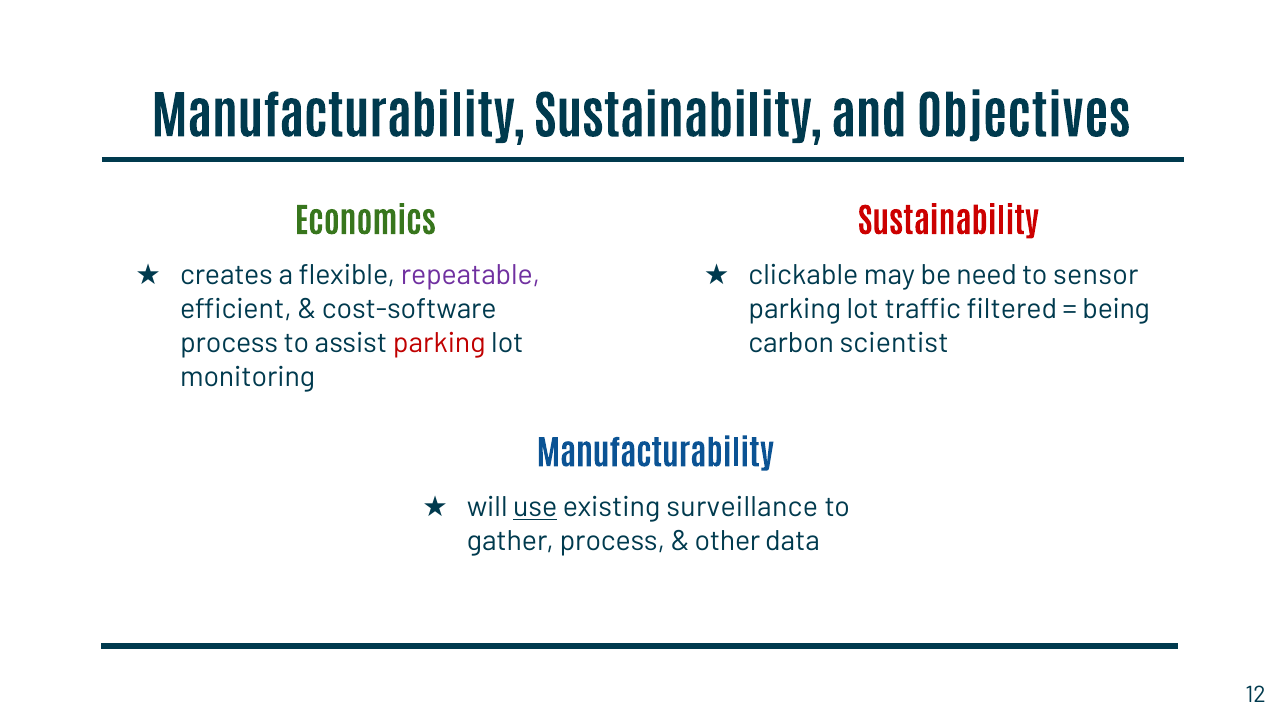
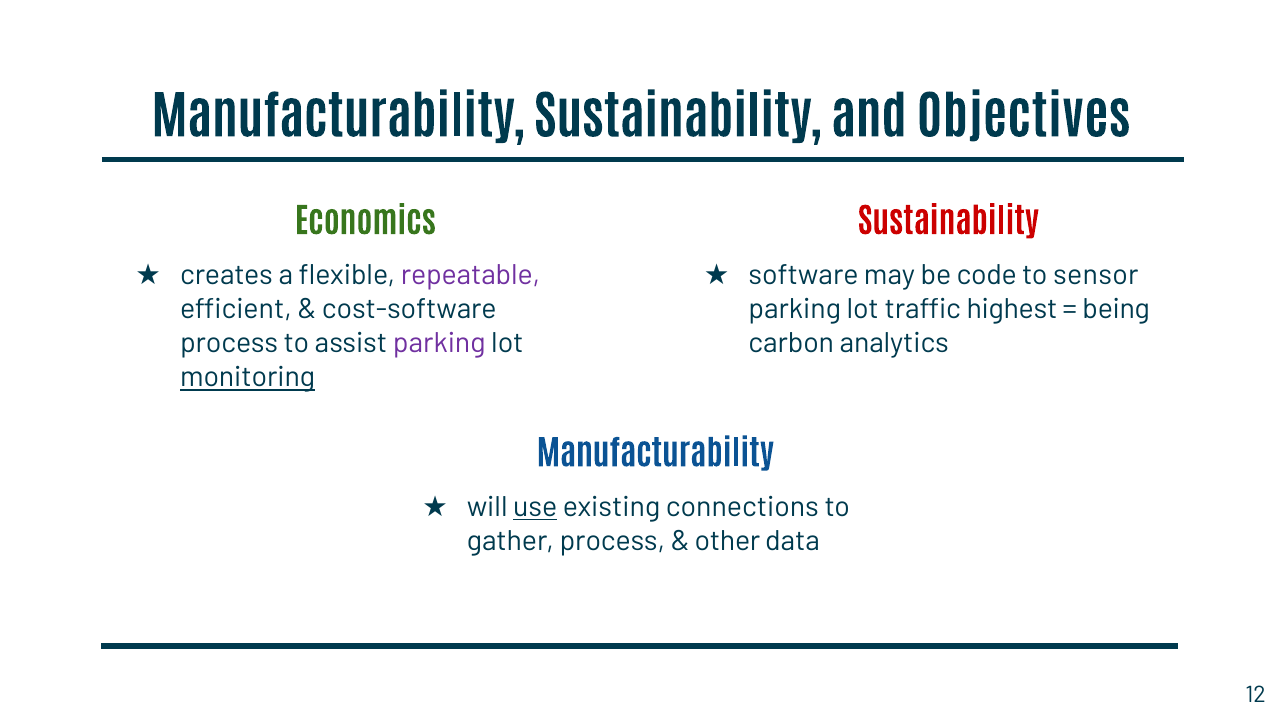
clickable: clickable -> software (803, 275)
need: need -> code (987, 275)
filtered: filtered -> highest (1012, 309)
parking colour: red -> purple (439, 343)
scientist: scientist -> analytics (894, 343)
monitoring underline: none -> present (248, 378)
surveillance: surveillance -> connections (742, 507)
